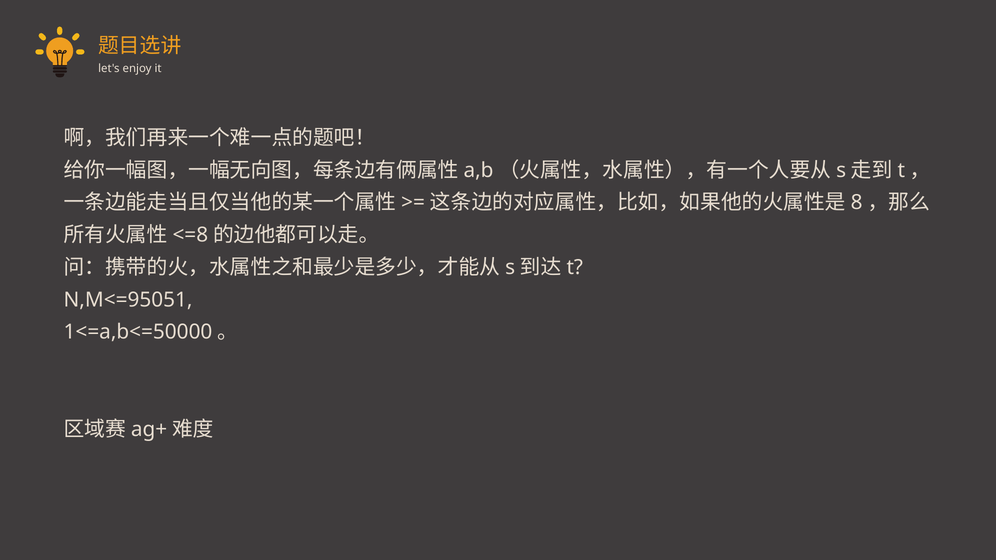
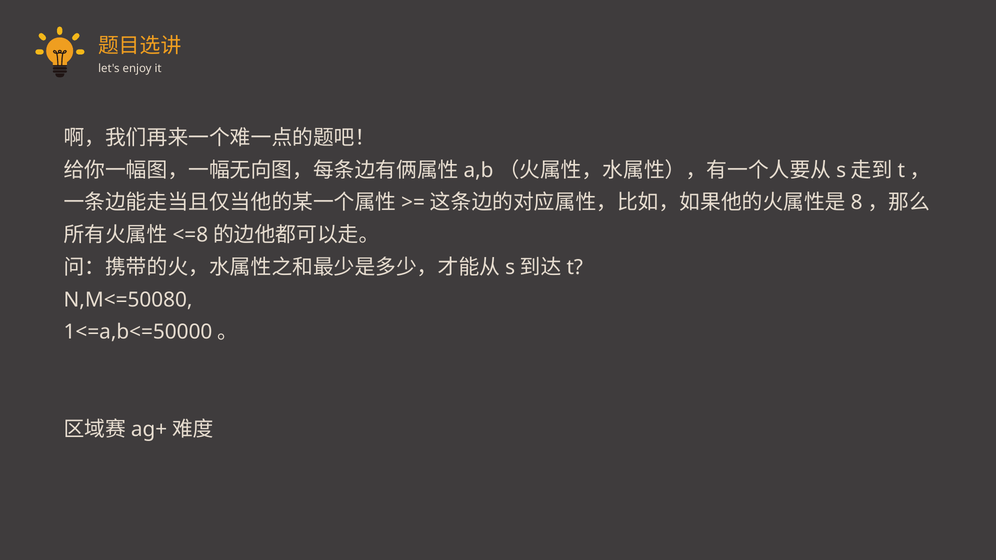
N,M<=95051: N,M<=95051 -> N,M<=50080 (128, 300)
